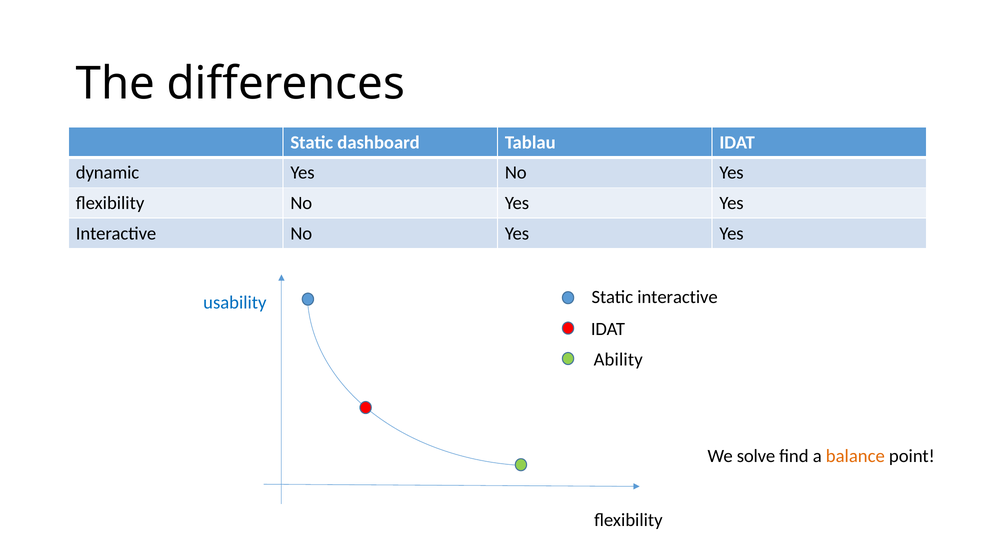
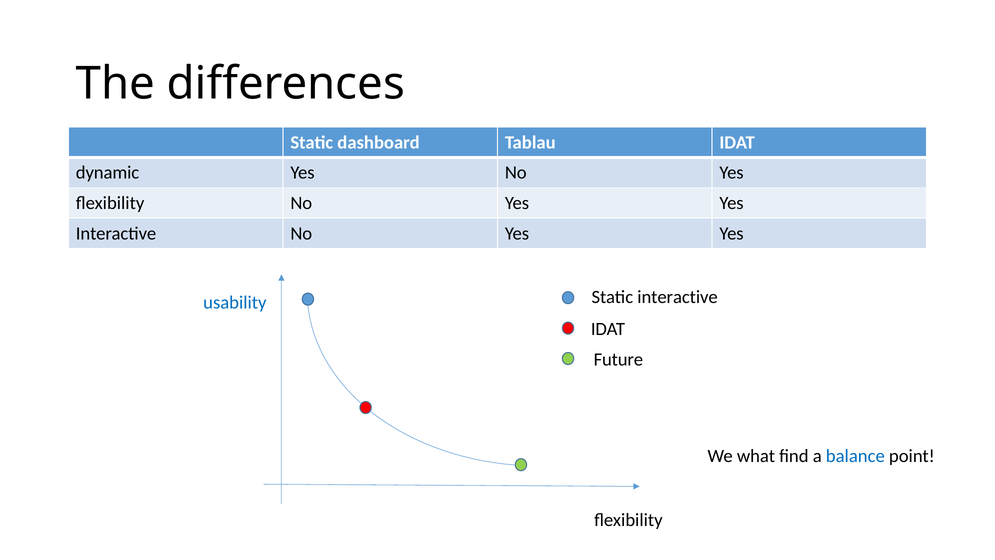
Ability: Ability -> Future (618, 359)
solve: solve -> what (756, 456)
balance colour: orange -> blue (855, 456)
